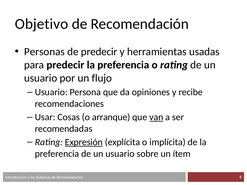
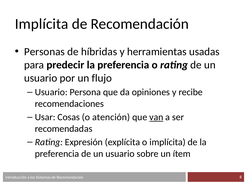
Objetivo: Objetivo -> Implícita (42, 24)
de predecir: predecir -> híbridas (99, 52)
arranque: arranque -> atención (111, 117)
Expresión underline: present -> none (84, 142)
